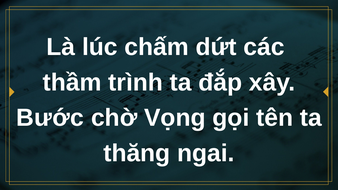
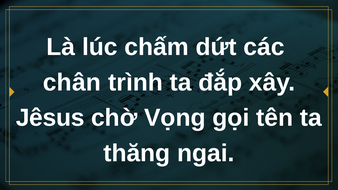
thầm: thầm -> chân (72, 82)
Bước: Bước -> Jêsus (50, 118)
